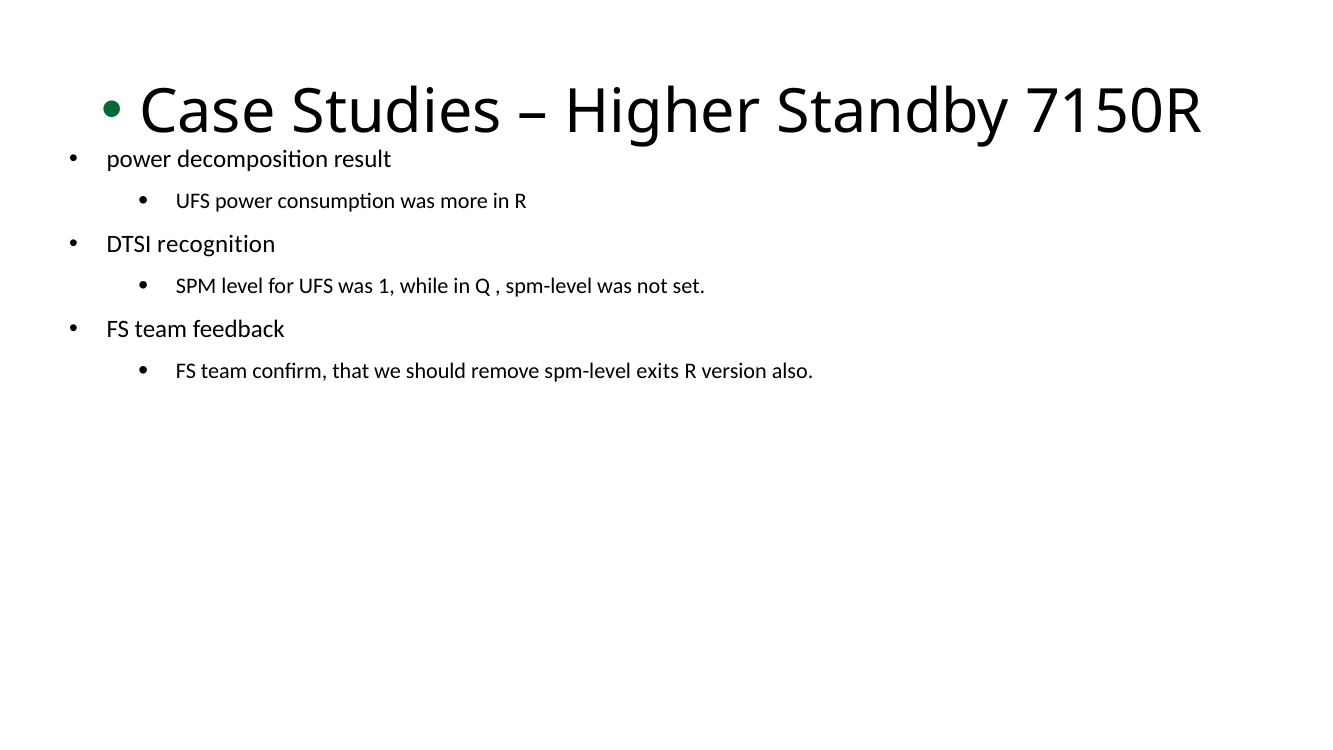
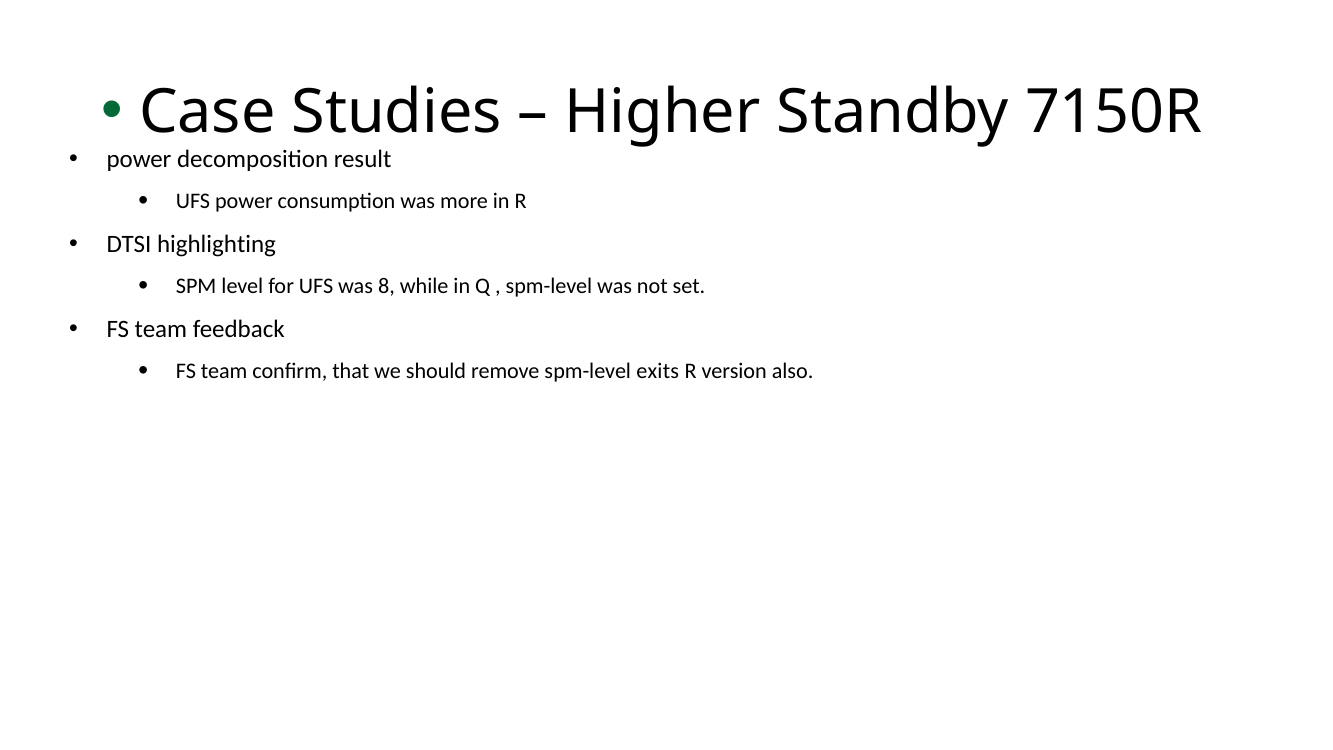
recognition: recognition -> highlighting (216, 245)
1: 1 -> 8 (387, 286)
